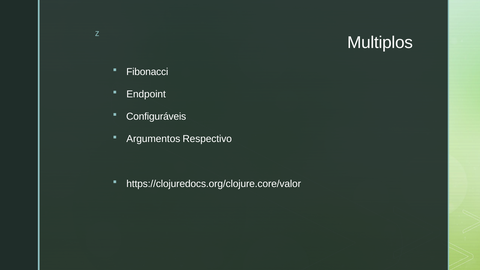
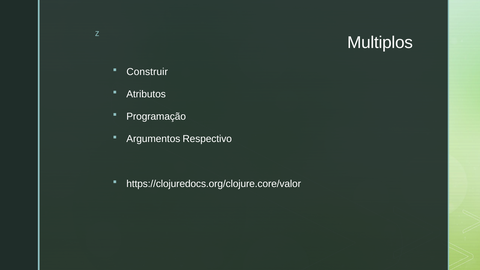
Fibonacci: Fibonacci -> Construir (147, 72)
Endpoint: Endpoint -> Atributos (146, 94)
Configuráveis: Configuráveis -> Programação (156, 117)
